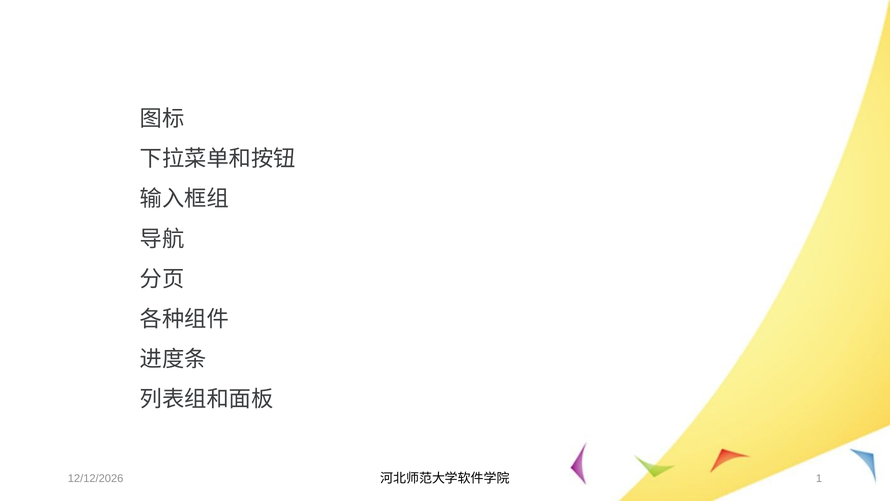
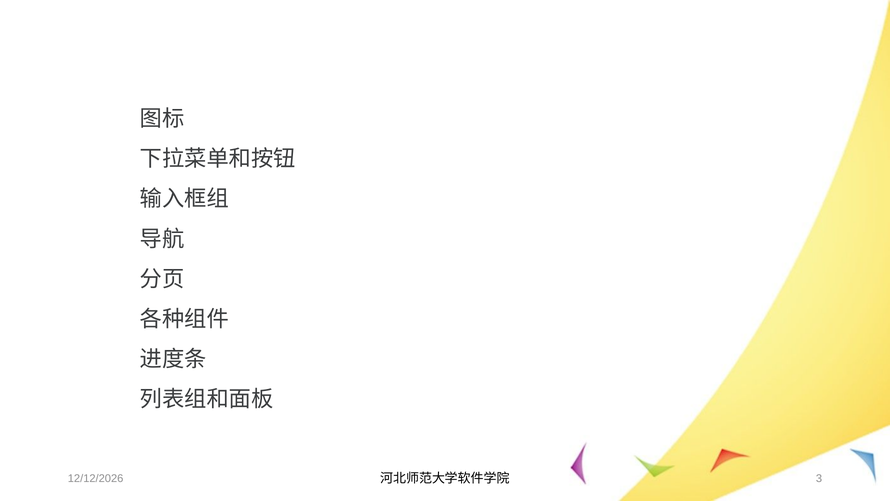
1: 1 -> 3 (819, 478)
